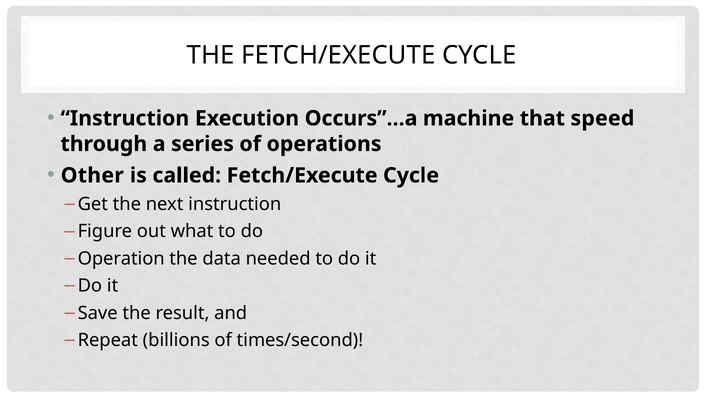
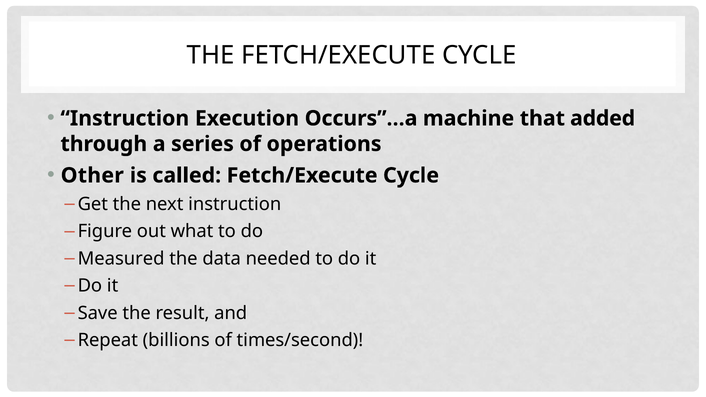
speed: speed -> added (603, 118)
Operation: Operation -> Measured (121, 259)
